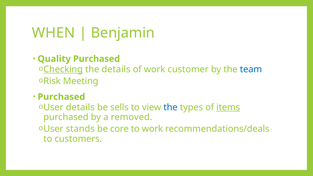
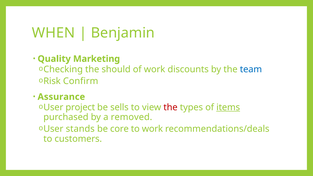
Quality Purchased: Purchased -> Marketing (97, 59)
Checking underline: present -> none (63, 69)
the details: details -> should (116, 69)
customer: customer -> discounts (188, 69)
Meeting: Meeting -> Confirm (81, 81)
Purchased: Purchased -> Assurance (61, 97)
User details: details -> project (80, 107)
the colour: blue -> red (171, 107)
